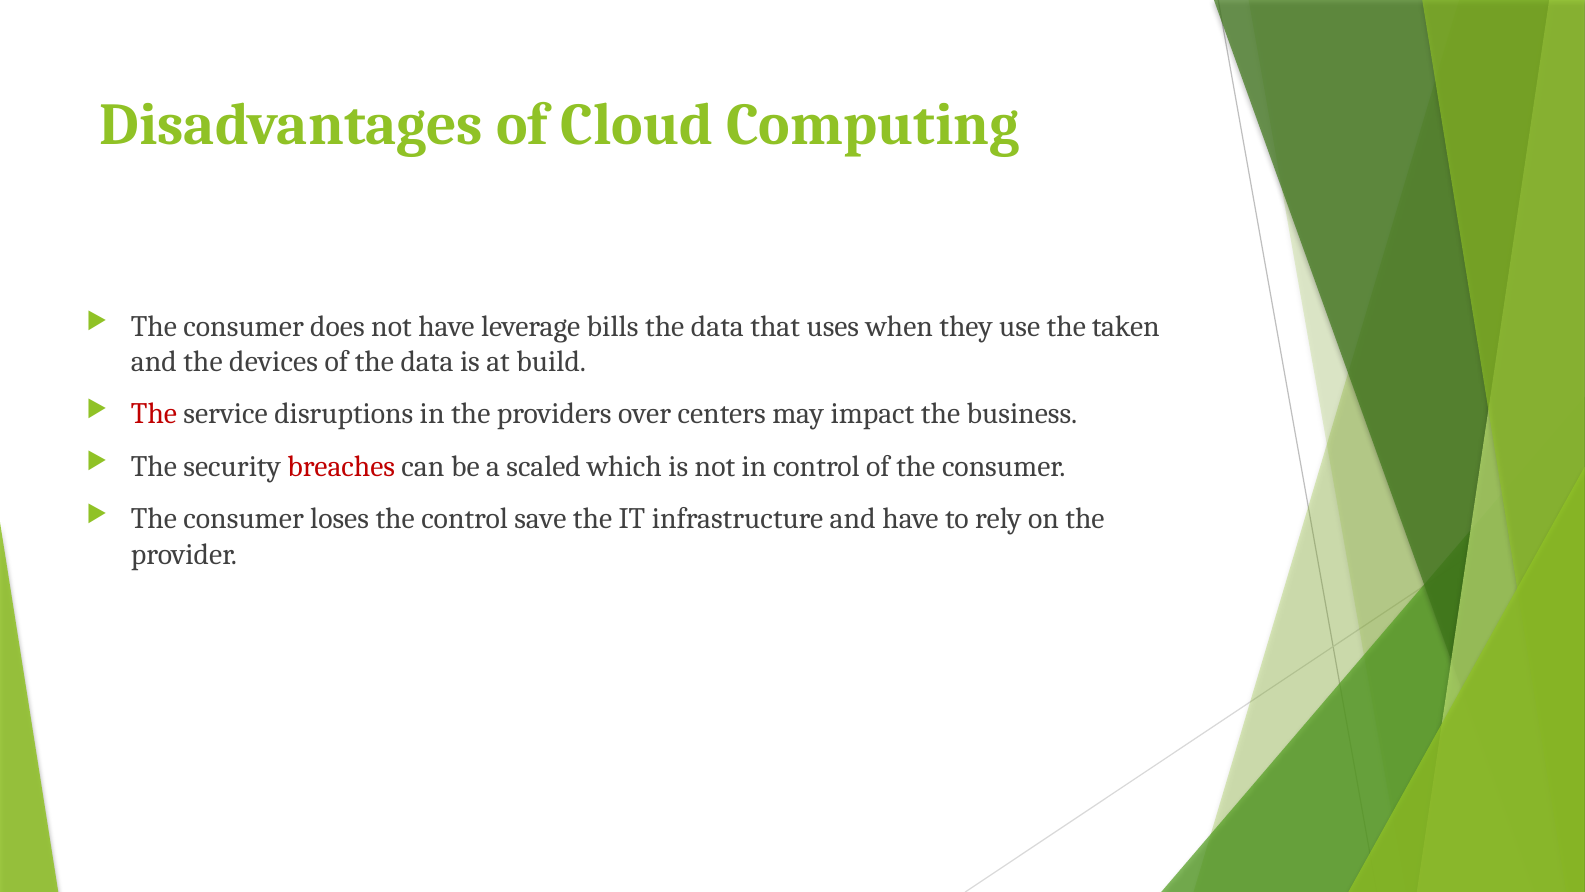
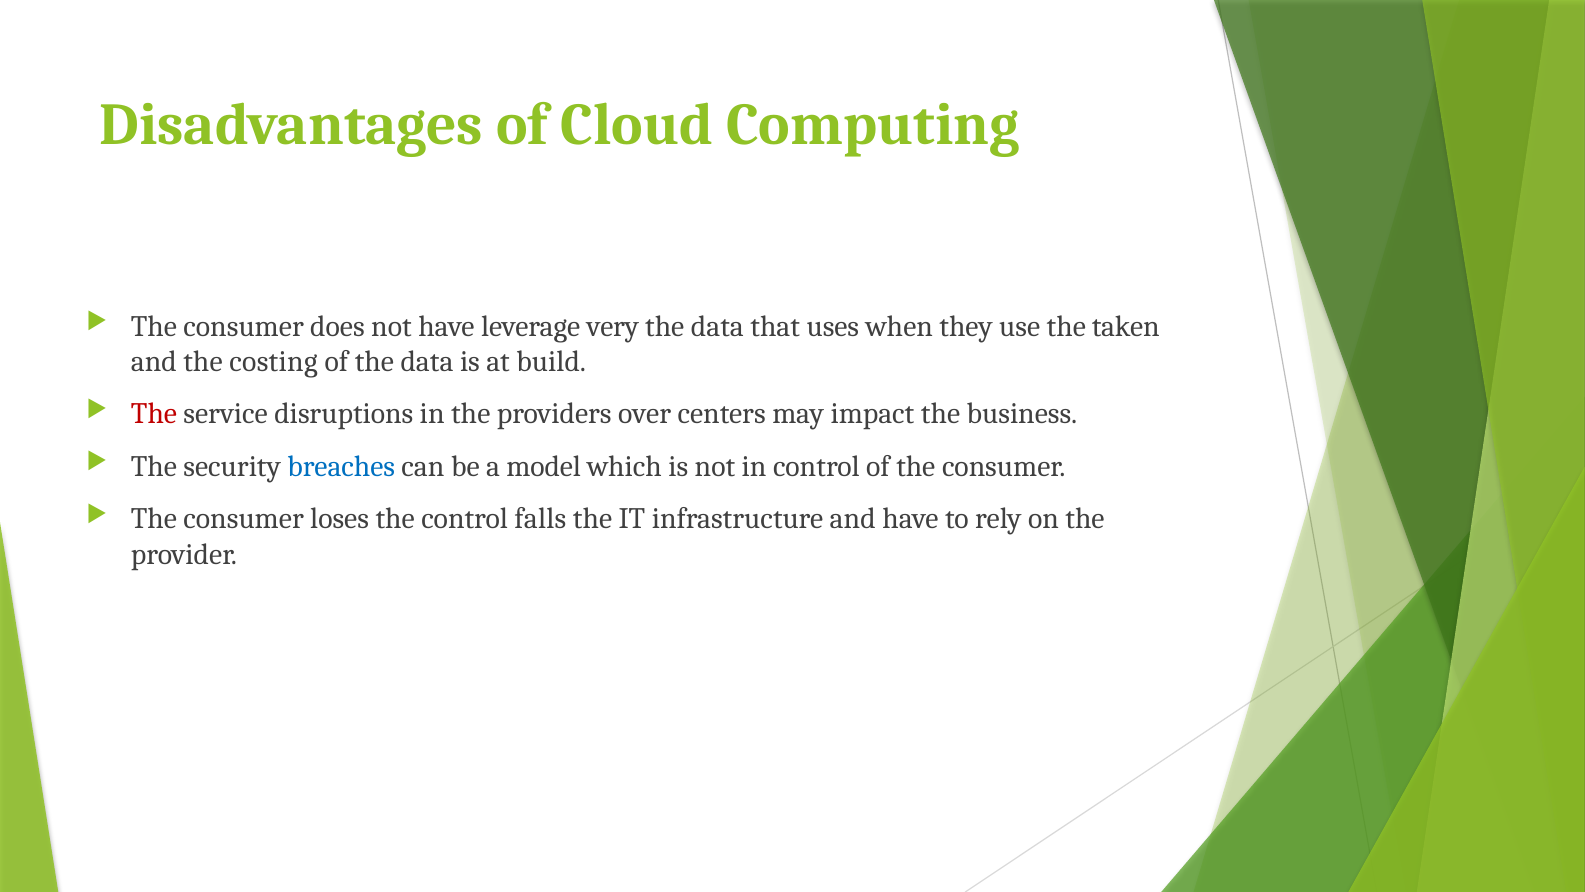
bills: bills -> very (613, 326)
devices: devices -> costing (274, 362)
breaches colour: red -> blue (341, 466)
scaled: scaled -> model (544, 466)
save: save -> falls (540, 518)
